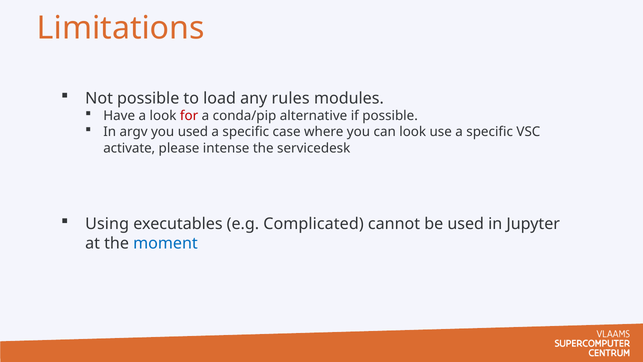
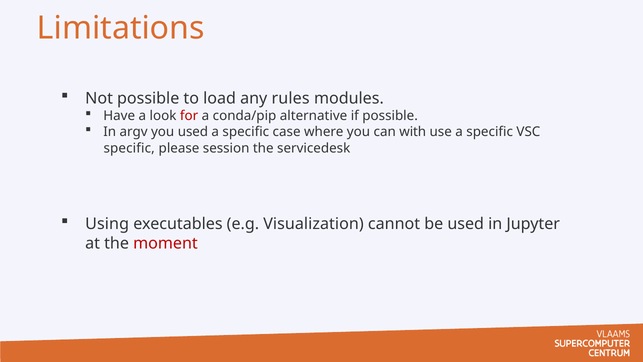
can look: look -> with (413, 132)
activate: activate -> specific (129, 148)
intense: intense -> session (226, 148)
Complicated: Complicated -> Visualization (314, 224)
moment colour: blue -> red (165, 243)
